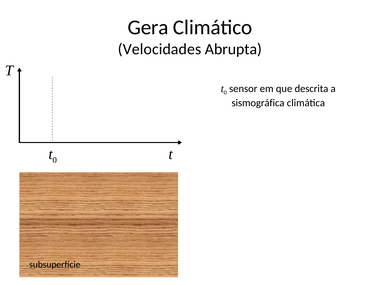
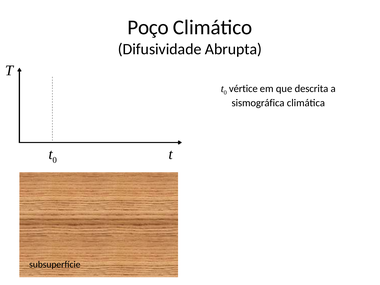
Gera: Gera -> Poço (148, 27)
Velocidades: Velocidades -> Difusividade (160, 49)
sensor: sensor -> vértice (243, 89)
